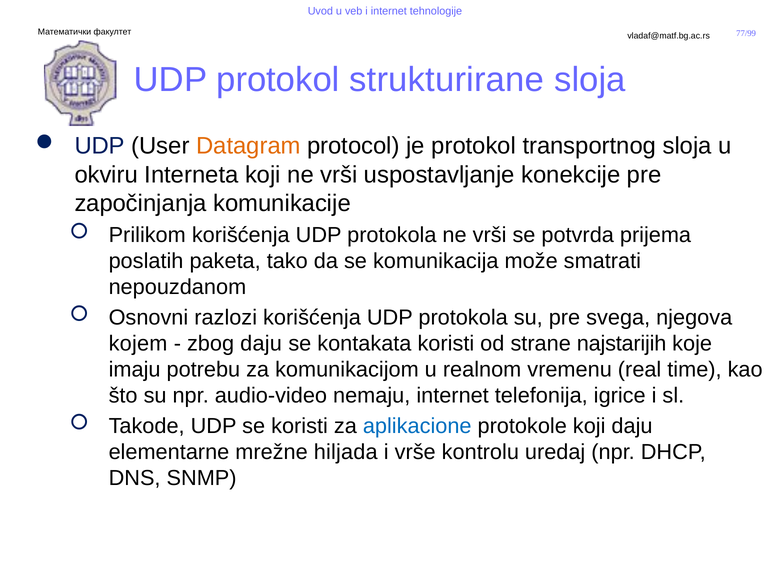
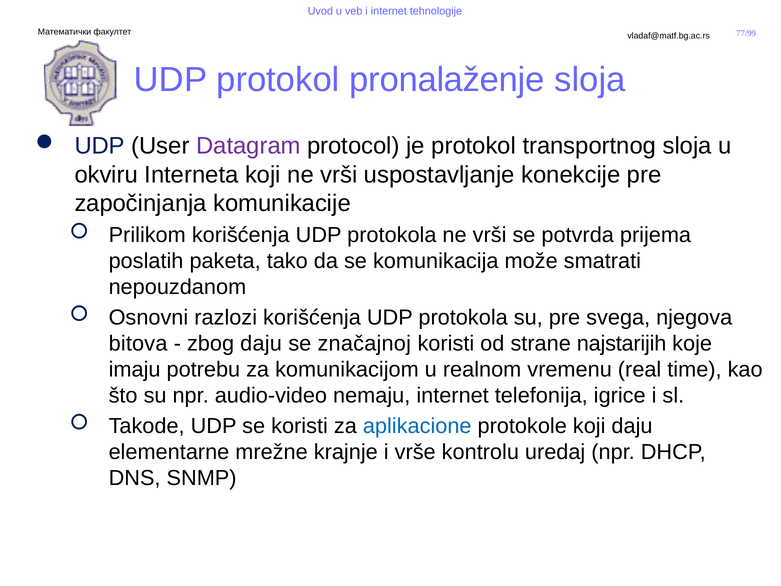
strukturirane: strukturirane -> pronalaženje (447, 80)
Datagram colour: orange -> purple (248, 146)
kojem: kojem -> bitova (138, 343)
kontakata: kontakata -> značajnoj (364, 343)
hiljada: hiljada -> krajnje (346, 452)
